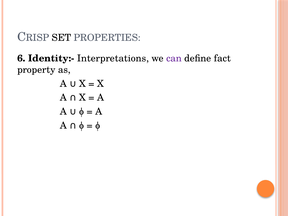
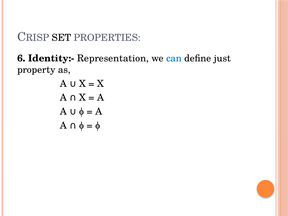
Interpretations: Interpretations -> Representation (113, 58)
can colour: purple -> blue (174, 58)
fact: fact -> just (222, 58)
